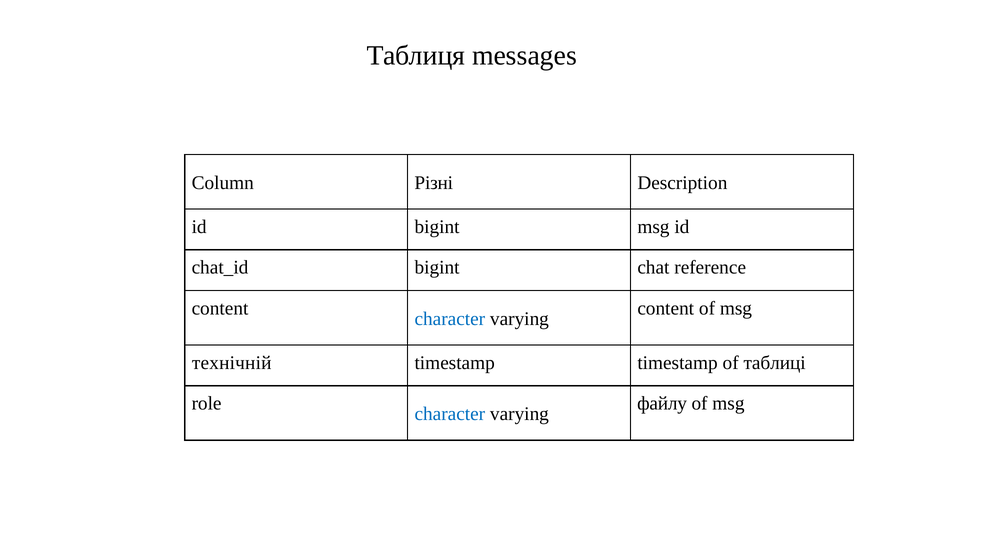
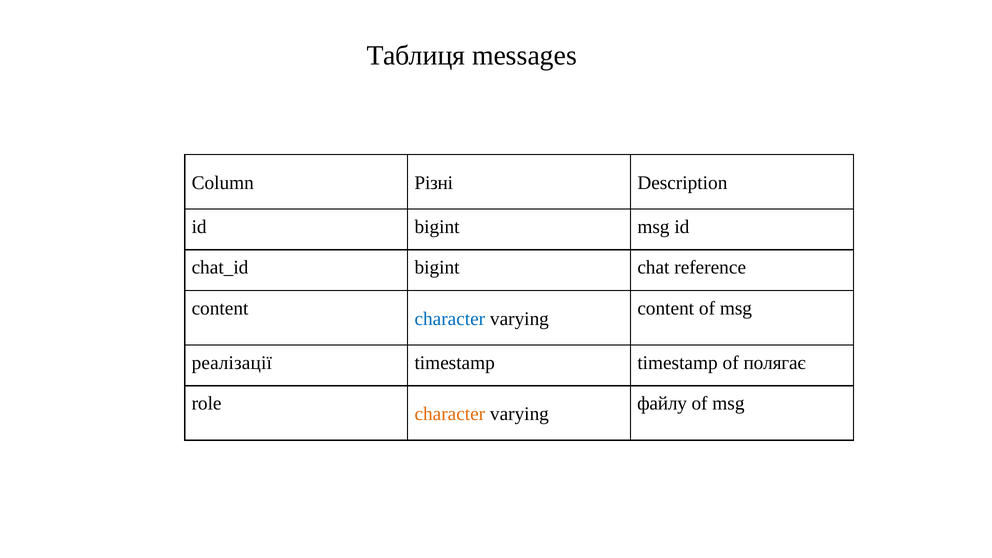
технічній: технічній -> реалізації (232, 363)
таблиці: таблиці -> полягає (775, 363)
character colour: blue -> orange (450, 414)
